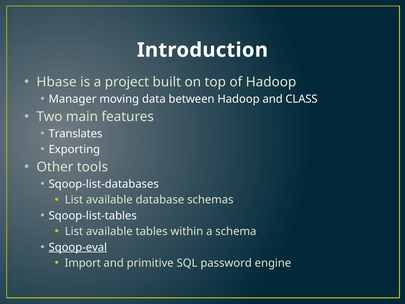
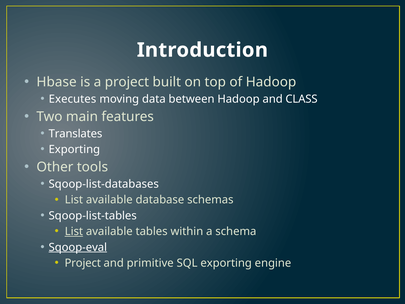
Manager: Manager -> Executes (72, 99)
List underline: none -> present (74, 231)
Import: Import -> Project (83, 263)
SQL password: password -> exporting (226, 263)
